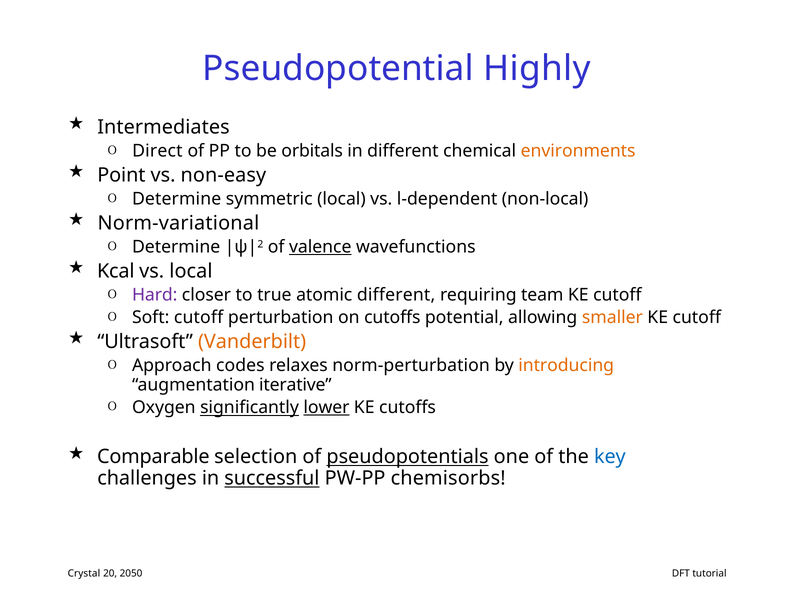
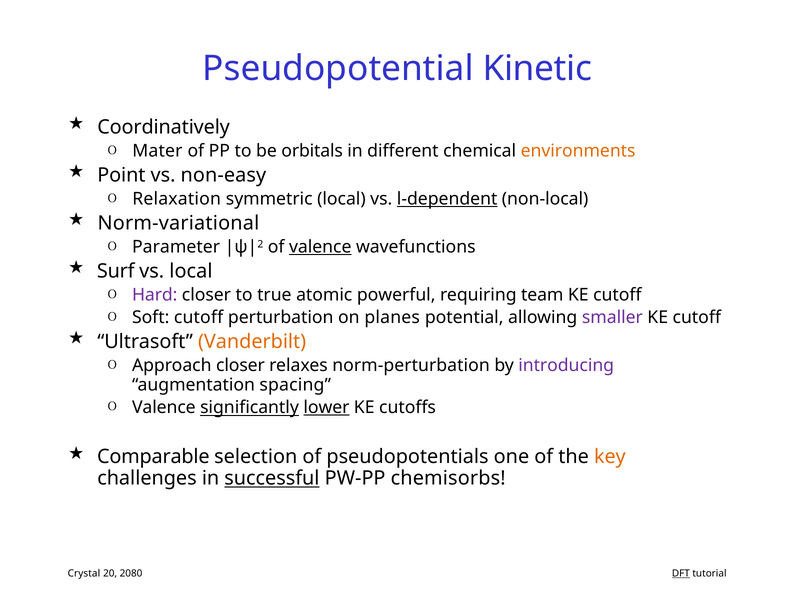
Highly: Highly -> Kinetic (537, 69)
Intermediates: Intermediates -> Coordinatively (164, 127)
Direct: Direct -> Mater (157, 151)
Determine: Determine -> Relaxation (177, 199)
l-dependent underline: none -> present (447, 199)
Determine: Determine -> Parameter (176, 247)
Kcal: Kcal -> Surf (116, 271)
atomic different: different -> powerful (396, 295)
on cutoffs: cutoffs -> planes (392, 317)
smaller colour: orange -> purple (612, 317)
Approach codes: codes -> closer (240, 365)
introducing colour: orange -> purple (566, 365)
iterative: iterative -> spacing (295, 384)
Oxygen: Oxygen -> Valence (164, 407)
pseudopotentials underline: present -> none (408, 457)
key colour: blue -> orange (610, 457)
2050: 2050 -> 2080 (131, 573)
DFT underline: none -> present (681, 573)
